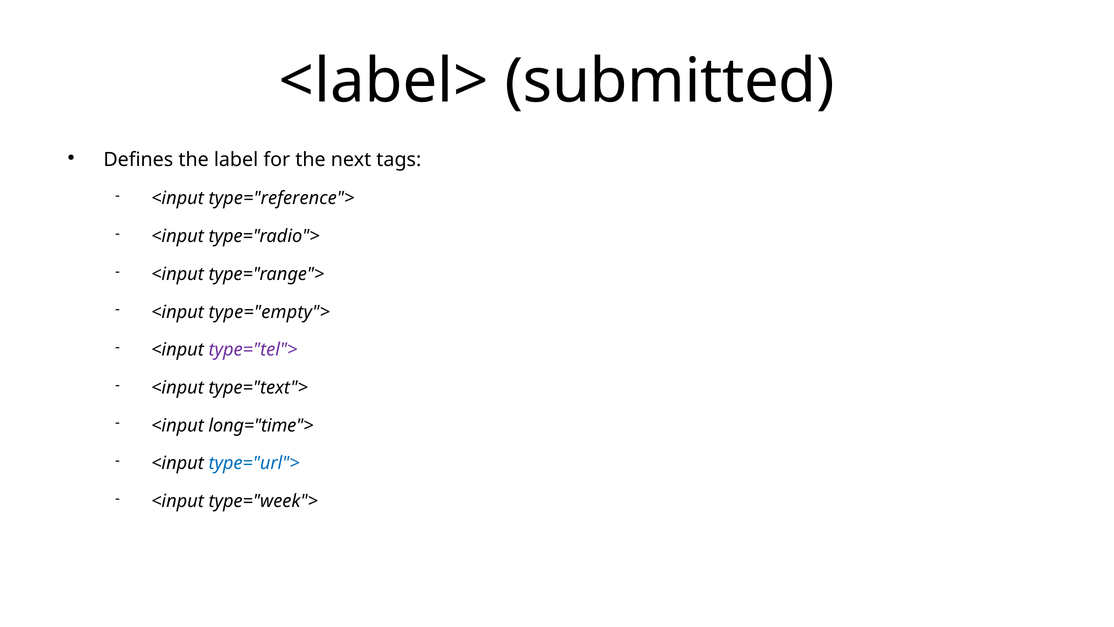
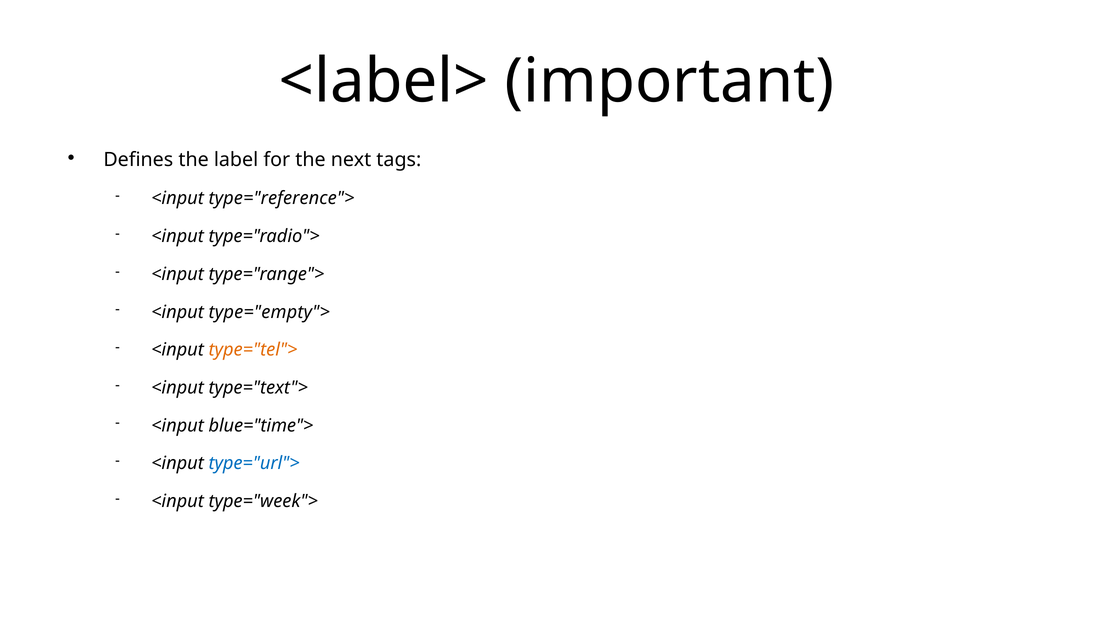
submitted: submitted -> important (669, 82)
type="tel"> colour: purple -> orange (253, 350)
long="time">: long="time"> -> blue="time"> (261, 425)
